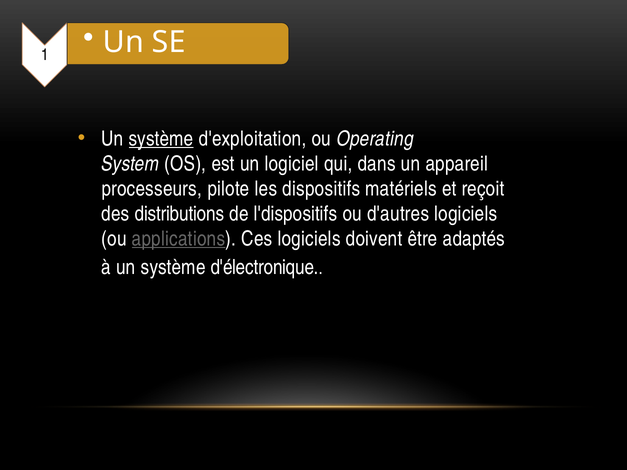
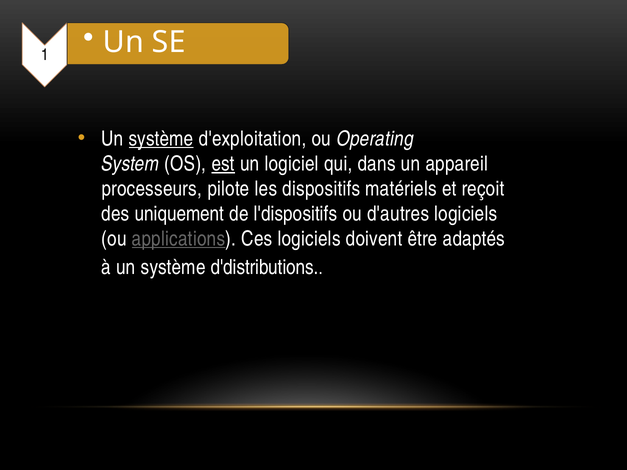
est underline: none -> present (223, 164)
distributions: distributions -> uniquement (179, 214)
d'électronique: d'électronique -> d'distributions (265, 268)
